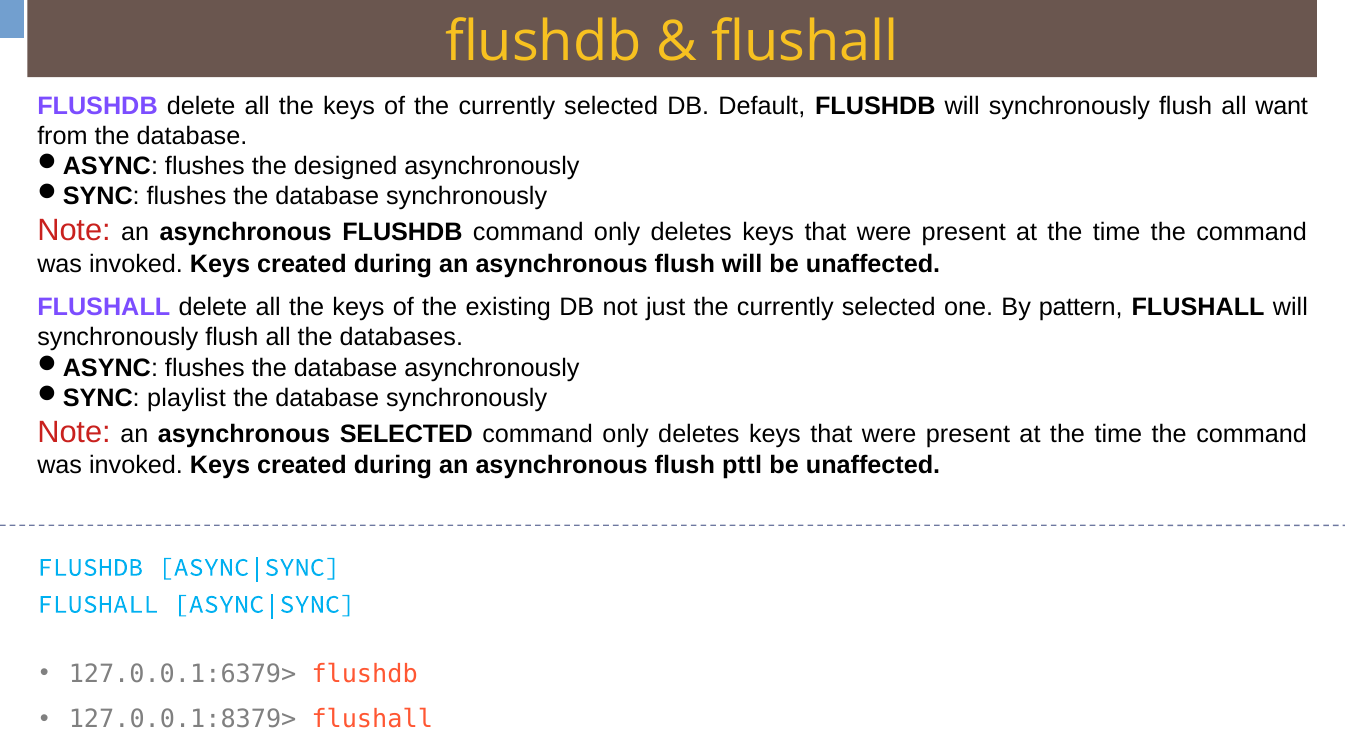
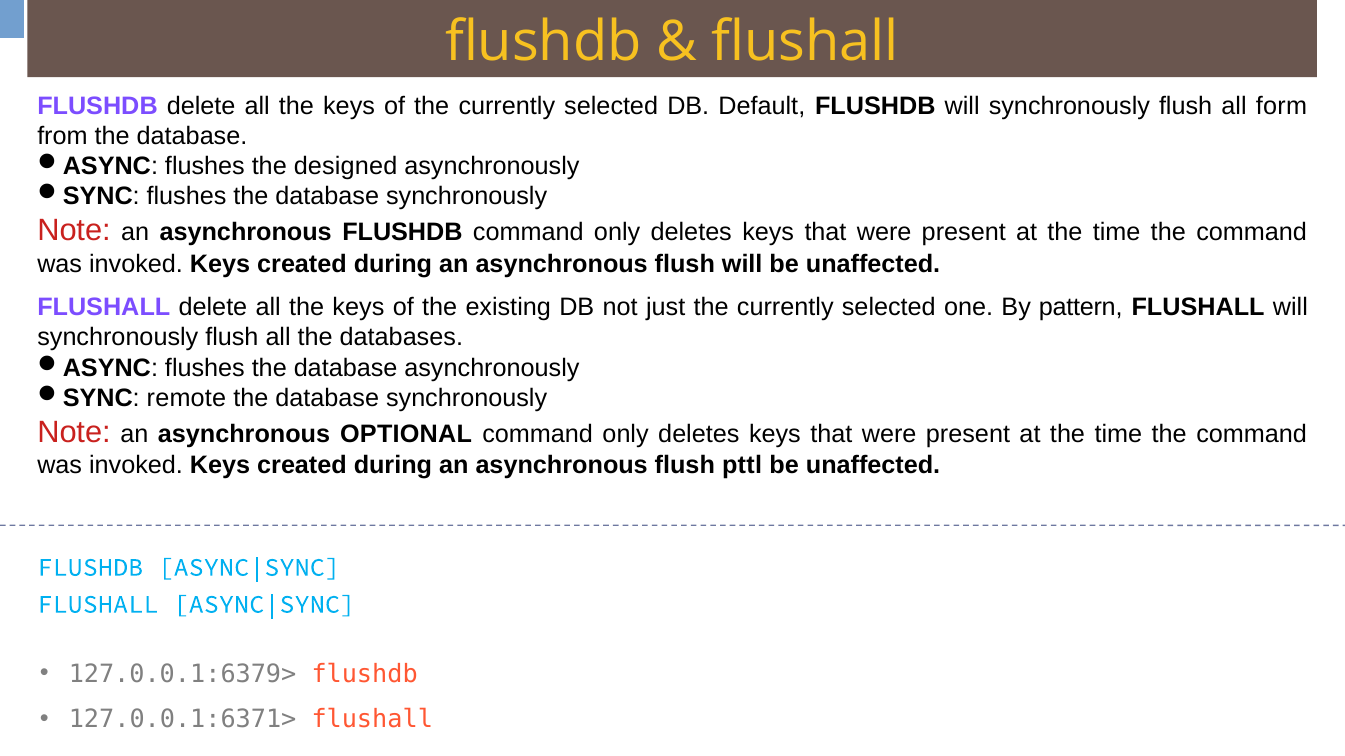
want: want -> form (1281, 106)
playlist: playlist -> remote (186, 398)
asynchronous SELECTED: SELECTED -> OPTIONAL (406, 434)
127.0.0.1:8379>: 127.0.0.1:8379> -> 127.0.0.1:6371> (183, 720)
